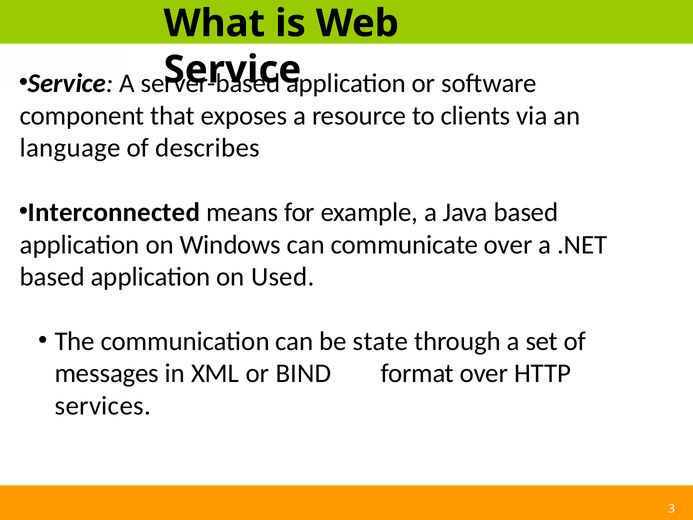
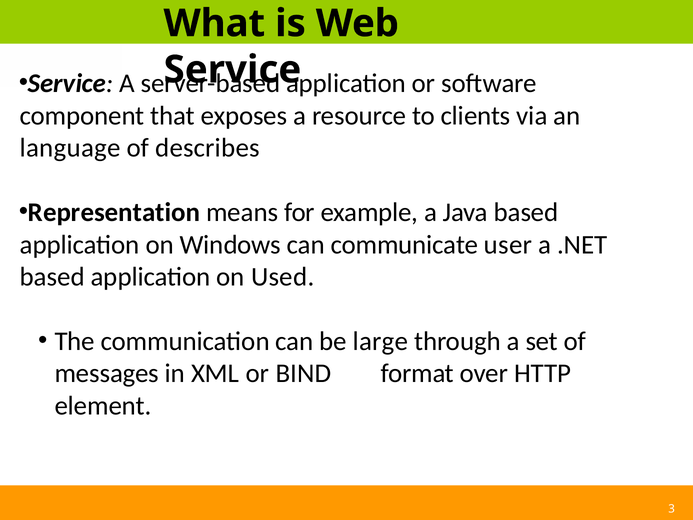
Interconnected: Interconnected -> Representation (114, 212)
communicate over: over -> user (508, 245)
state: state -> large (381, 341)
services: services -> element (103, 406)
